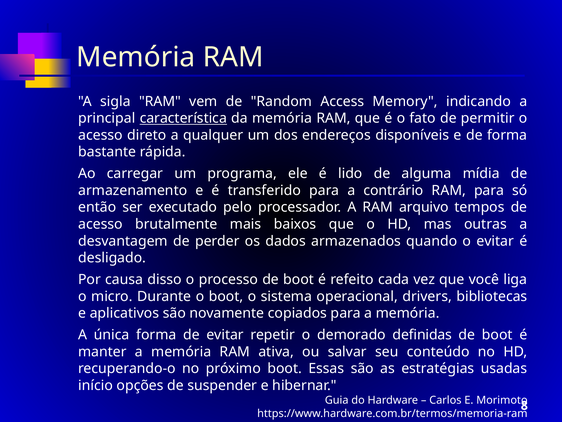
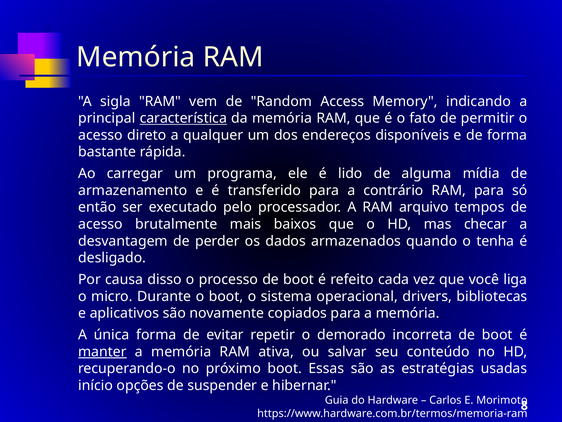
outras: outras -> checar (486, 224)
o evitar: evitar -> tenha (495, 241)
definidas: definidas -> incorreta (422, 335)
manter underline: none -> present (102, 351)
